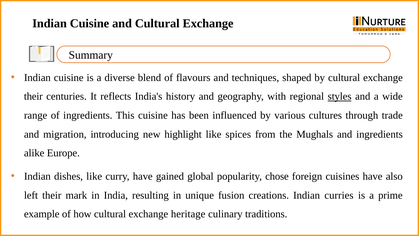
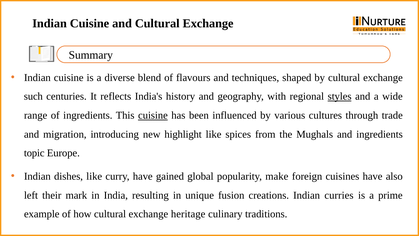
their: their -> such (33, 96)
cuisine underline: none -> present (153, 115)
alike: alike -> topic (34, 153)
chose: chose -> make (277, 176)
